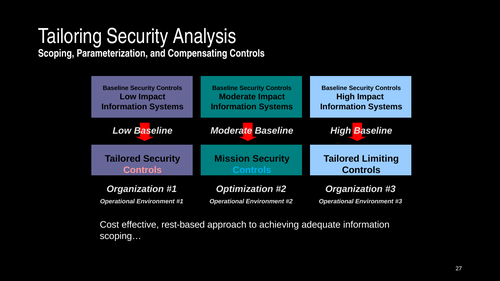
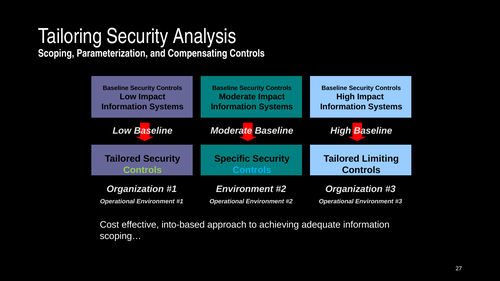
Mission: Mission -> Specific (232, 159)
Controls colour: pink -> light green (143, 170)
Optimization: Optimization -> Environment (245, 189)
rest-based: rest-based -> into-based (183, 225)
